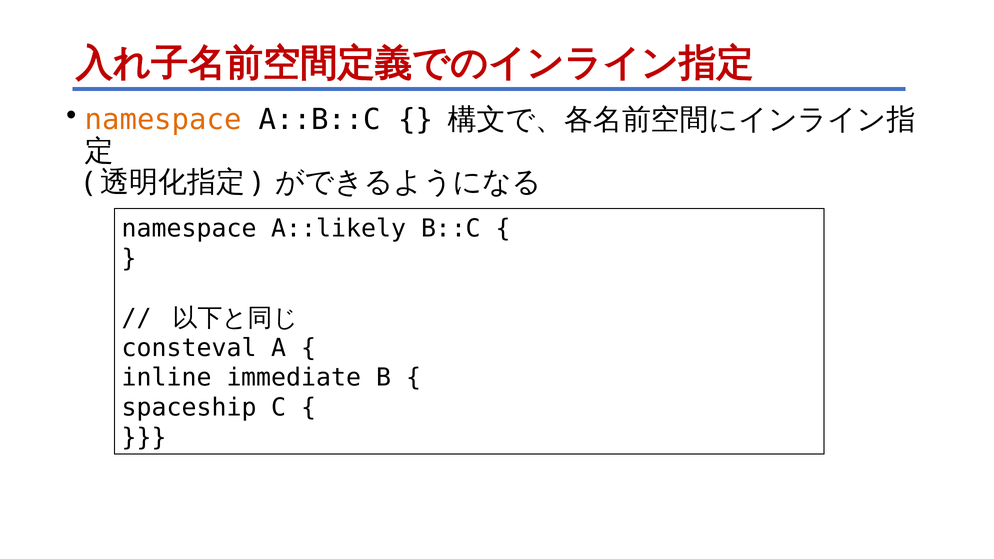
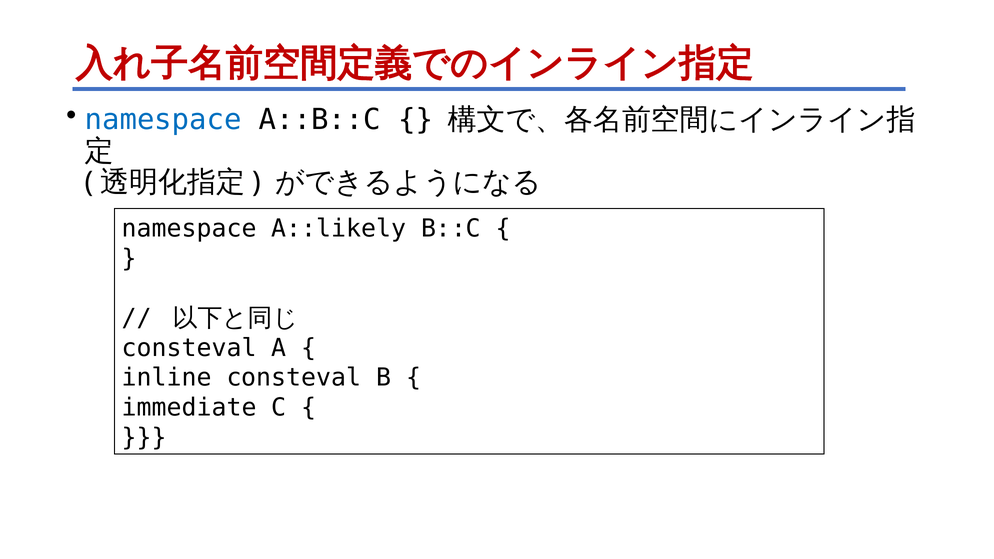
namespace colour: orange -> blue (163, 120)
inline immediate: immediate -> consteval (294, 378)
spaceship: spaceship -> immediate (189, 408)
